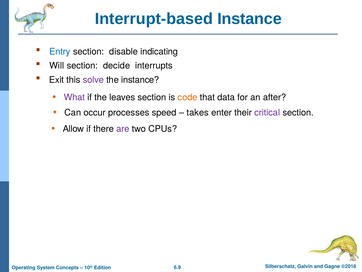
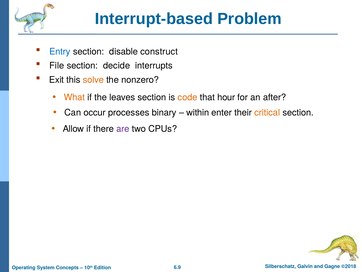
Interrupt-based Instance: Instance -> Problem (249, 19)
indicating: indicating -> construct (159, 52)
Will: Will -> File (57, 66)
solve colour: purple -> orange (93, 80)
the instance: instance -> nonzero (140, 80)
What colour: purple -> orange (74, 97)
data: data -> hour (226, 97)
speed: speed -> binary (164, 112)
takes: takes -> within (198, 112)
critical colour: purple -> orange (267, 112)
